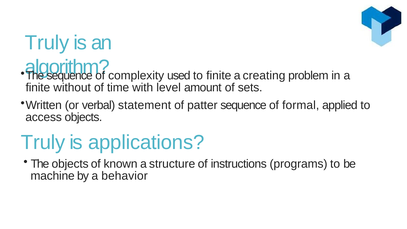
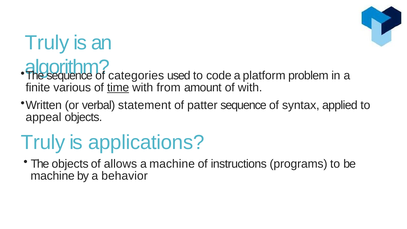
complexity: complexity -> categories (136, 75)
to finite: finite -> code (219, 75)
creating: creating -> platform (264, 75)
without: without -> various (72, 88)
time underline: none -> present (118, 88)
level: level -> from (169, 88)
of sets: sets -> with (250, 88)
formal: formal -> syntax (301, 105)
access: access -> appeal (44, 117)
known: known -> allows (120, 164)
a structure: structure -> machine (172, 164)
